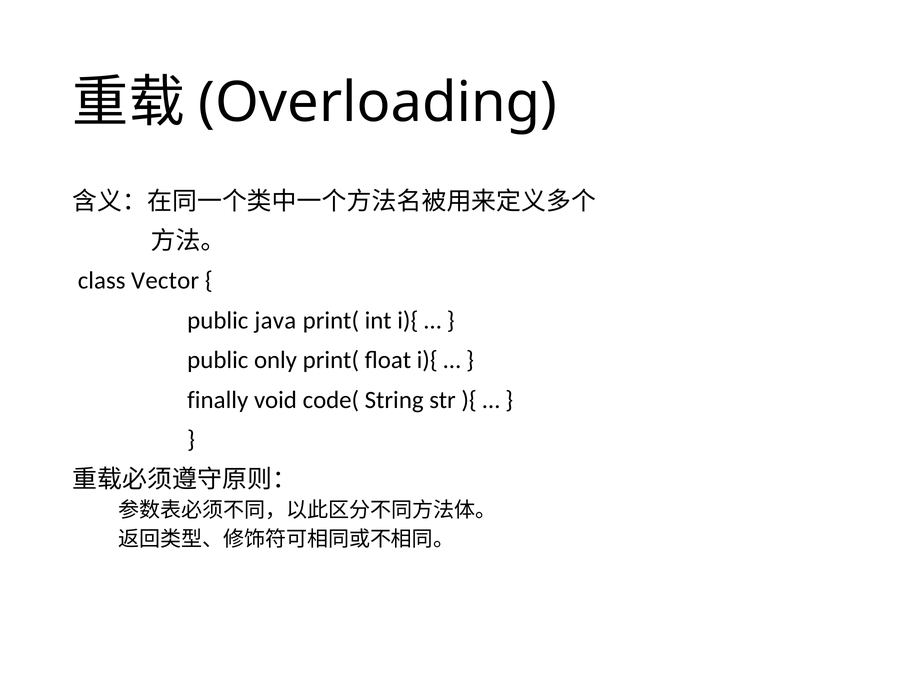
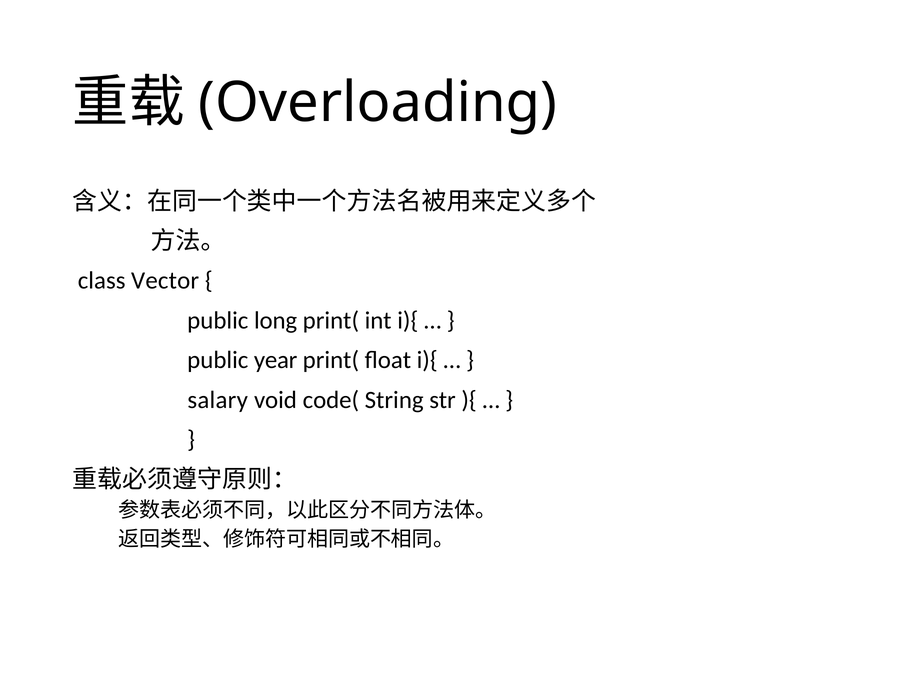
java: java -> long (276, 321)
only: only -> year (276, 360)
finally: finally -> salary (218, 400)
